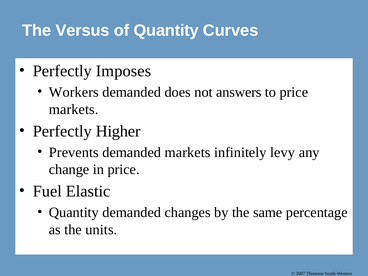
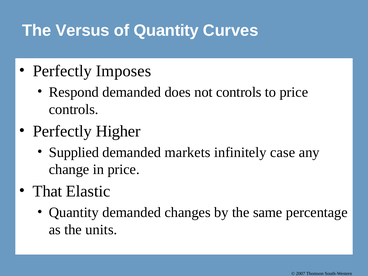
Workers: Workers -> Respond (74, 92)
not answers: answers -> controls (239, 92)
markets: markets -> controls (74, 109)
Prevents: Prevents -> Supplied (74, 152)
levy: levy -> case (283, 152)
Fuel: Fuel -> That (47, 191)
